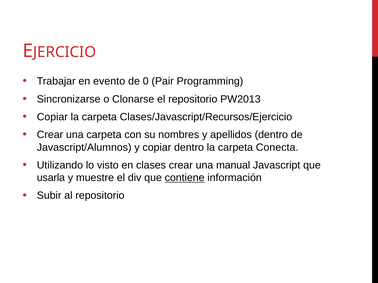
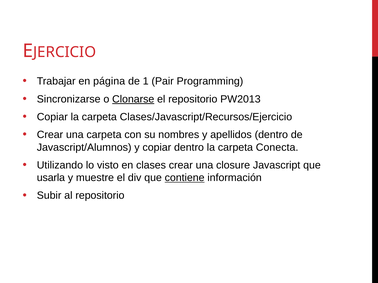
evento: evento -> página (109, 81)
0: 0 -> 1 (146, 81)
Clonarse underline: none -> present (133, 99)
manual: manual -> closure (233, 165)
